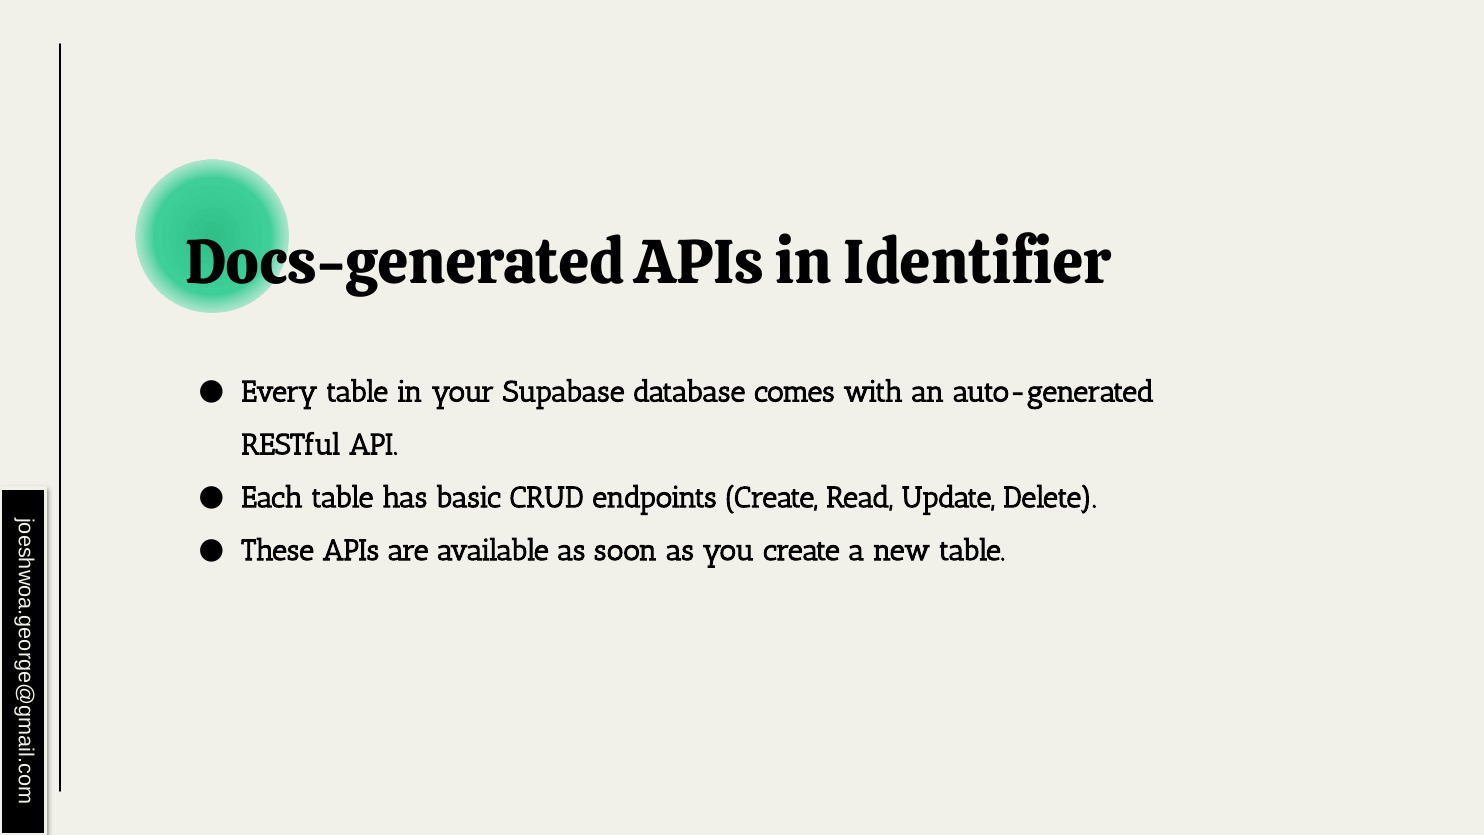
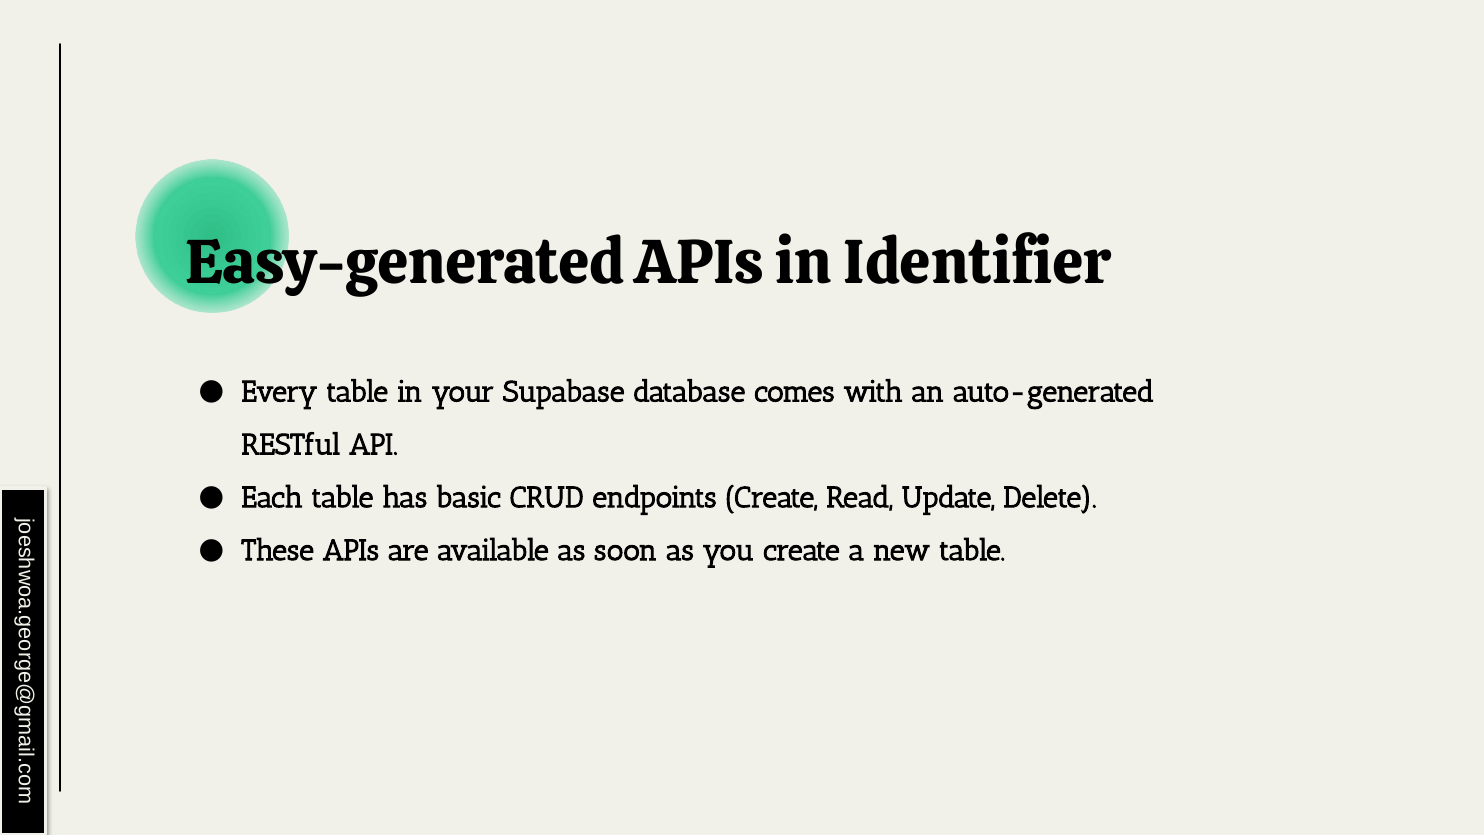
Docs-generated: Docs-generated -> Easy-generated (405, 263)
